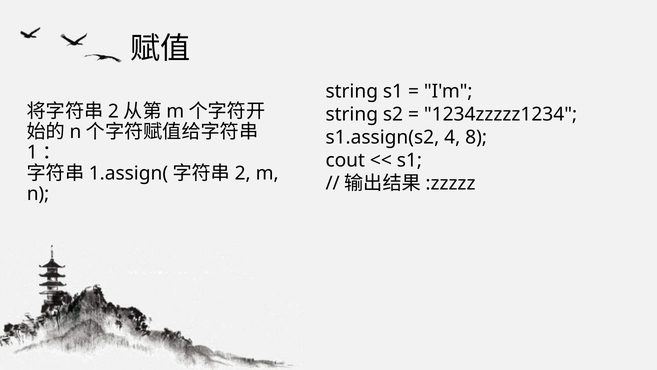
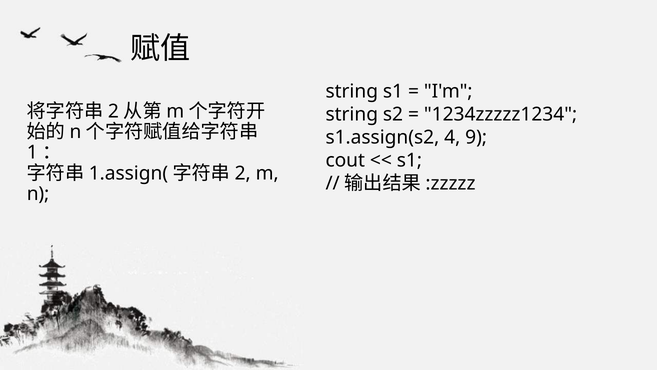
8: 8 -> 9 (476, 137)
